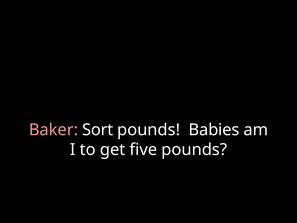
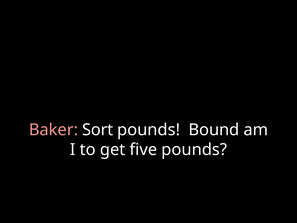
Babies: Babies -> Bound (214, 130)
